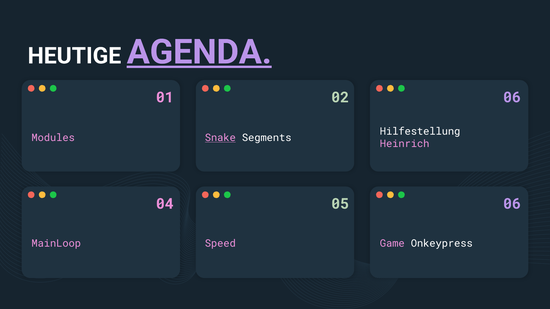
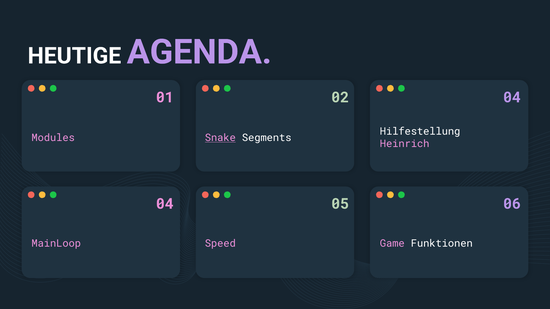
AGENDA underline: present -> none (199, 52)
02 06: 06 -> 04 (512, 97)
Onkeypress: Onkeypress -> Funktionen (442, 244)
